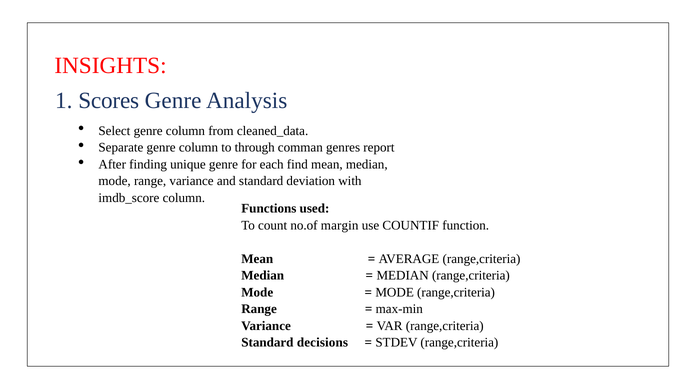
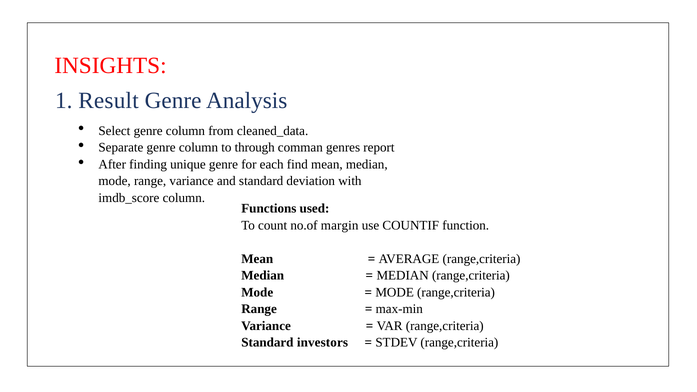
Scores: Scores -> Result (108, 101)
decisions: decisions -> investors (322, 343)
